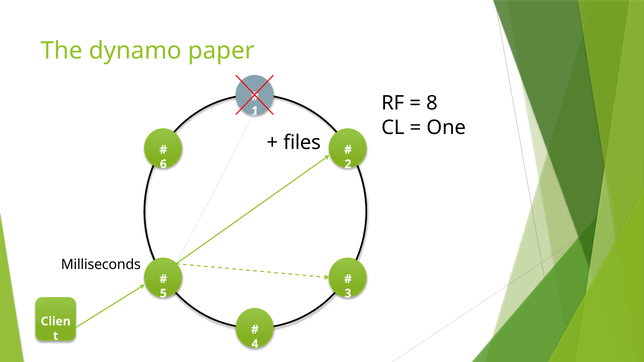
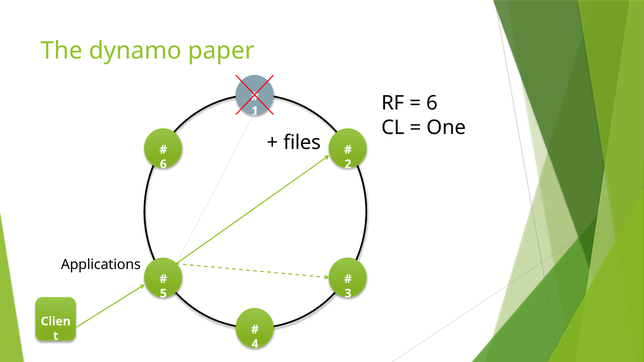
8: 8 -> 6 (432, 103)
Milliseconds: Milliseconds -> Applications (101, 265)
